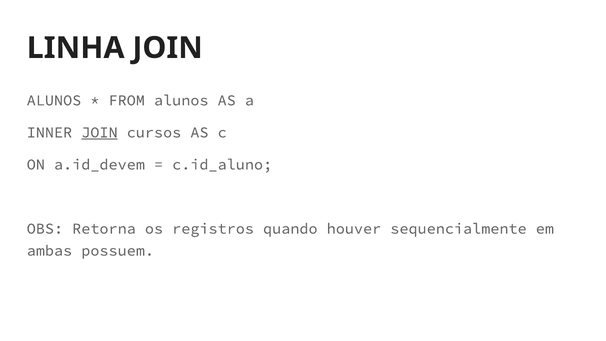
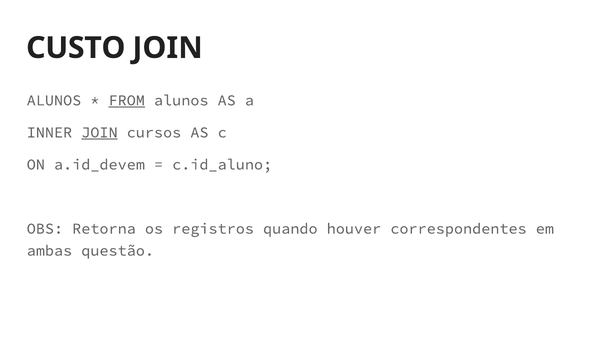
LINHA: LINHA -> CUSTO (76, 48)
FROM underline: none -> present (127, 100)
sequencialmente: sequencialmente -> correspondentes (458, 229)
possuem: possuem -> questão (118, 251)
